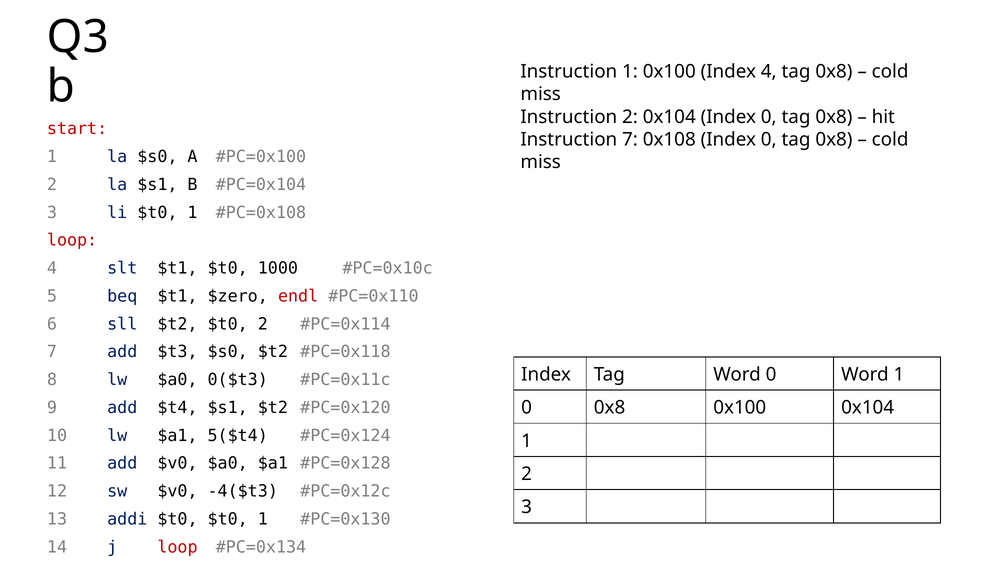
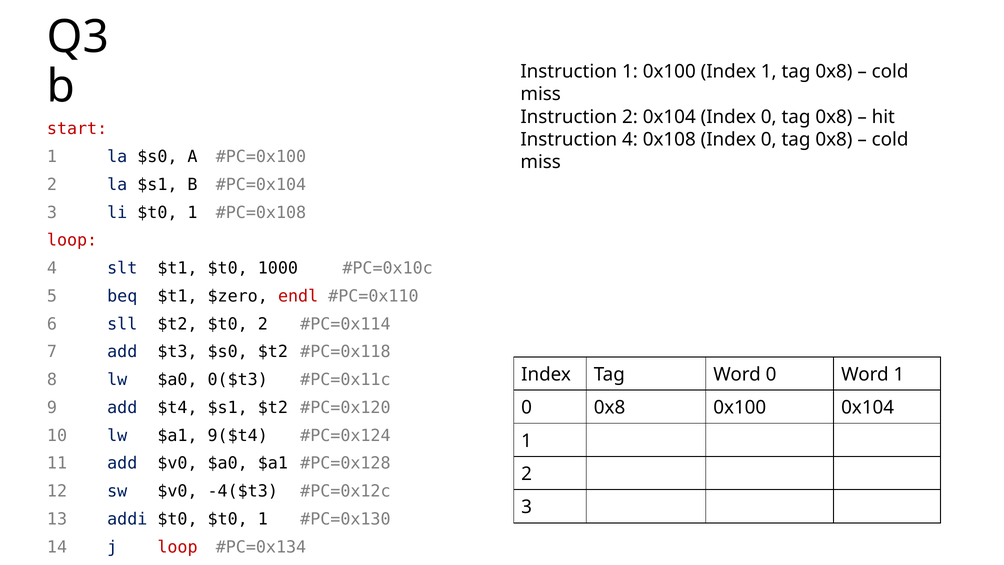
Index 4: 4 -> 1 (769, 72)
Instruction 7: 7 -> 4 (630, 139)
5($t4: 5($t4 -> 9($t4 (238, 435)
